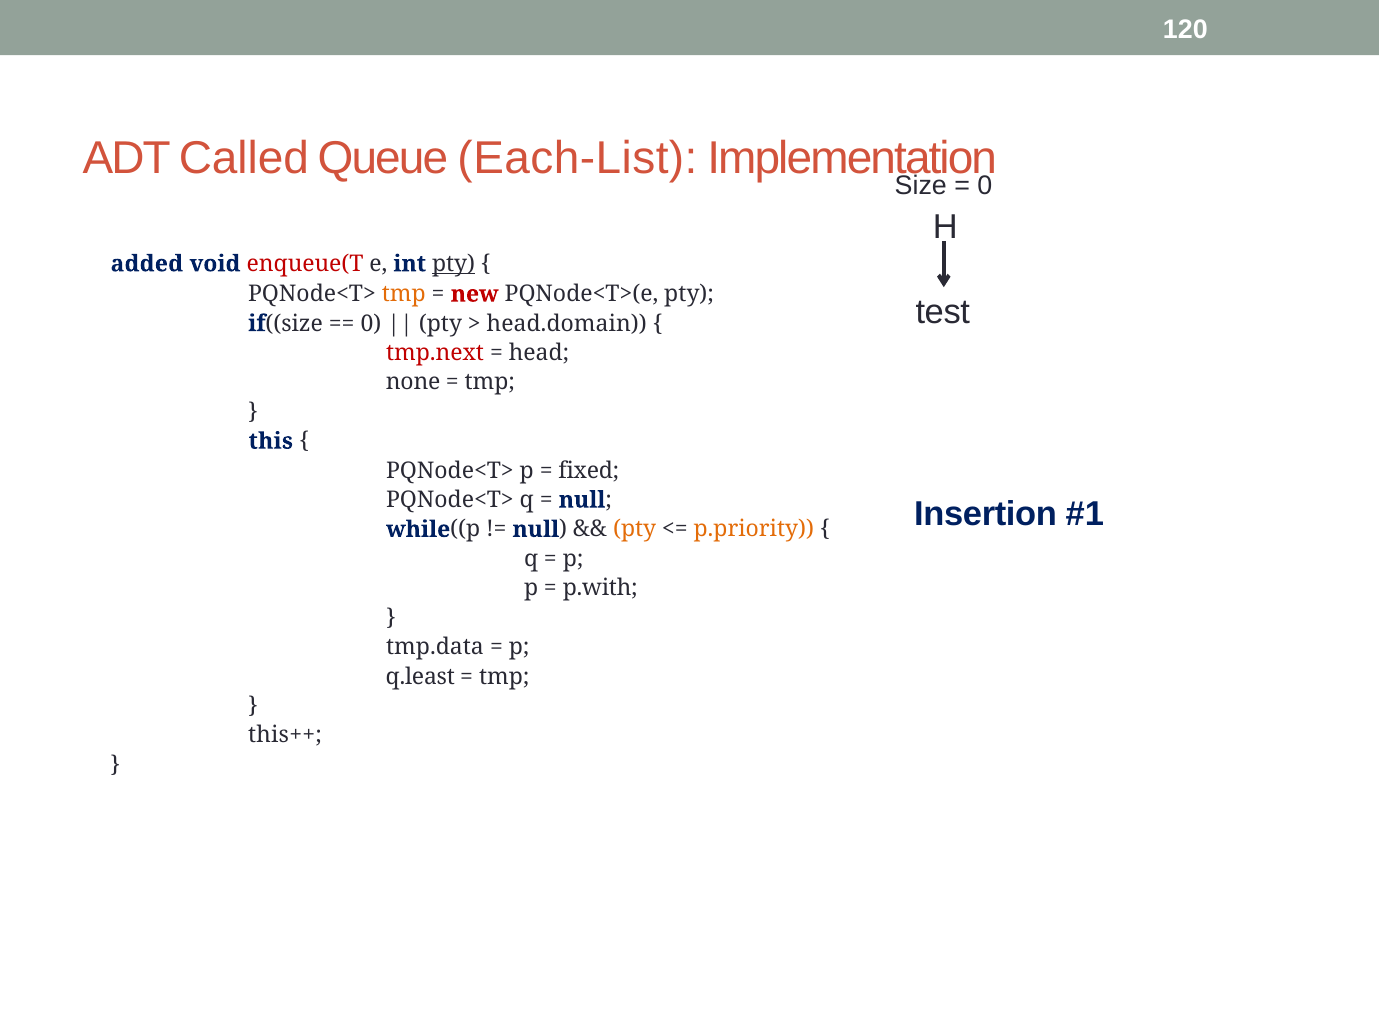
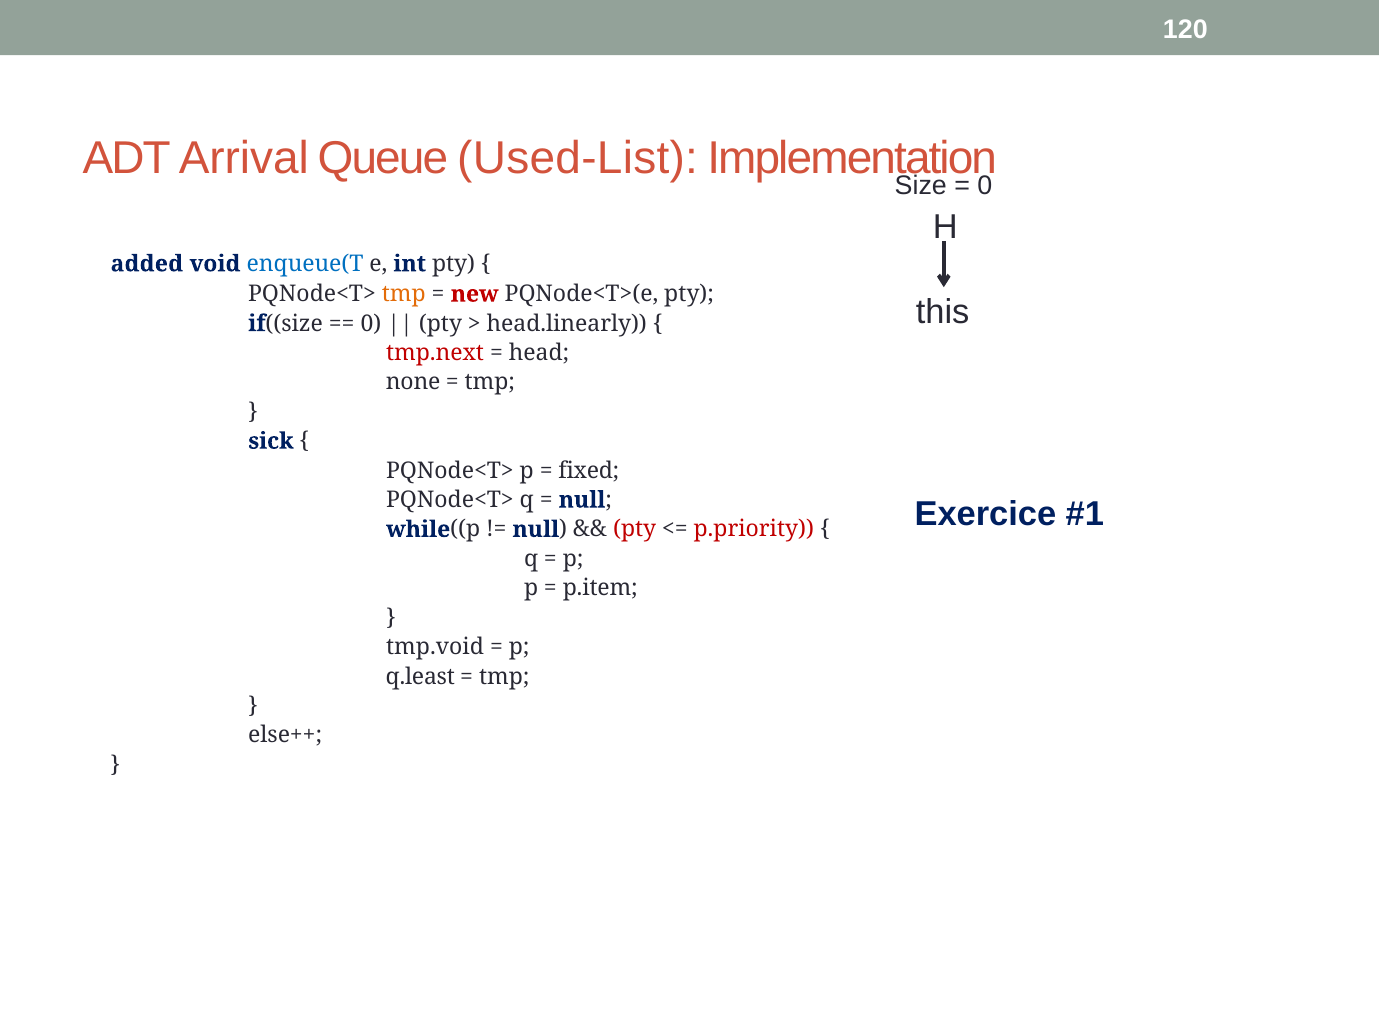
Called: Called -> Arrival (244, 158)
Each-List: Each-List -> Used-List (578, 158)
enqueue(T colour: red -> blue (305, 264)
pty underline: present -> none (454, 264)
test: test -> this (943, 313)
head.domain: head.domain -> head.linearly (567, 324)
this: this -> sick (271, 441)
Insertion: Insertion -> Exercice (985, 514)
pty colour: orange -> red (635, 530)
p.priority colour: orange -> red (754, 530)
p.with: p.with -> p.item (600, 588)
tmp.data: tmp.data -> tmp.void (435, 647)
this++: this++ -> else++ (285, 736)
